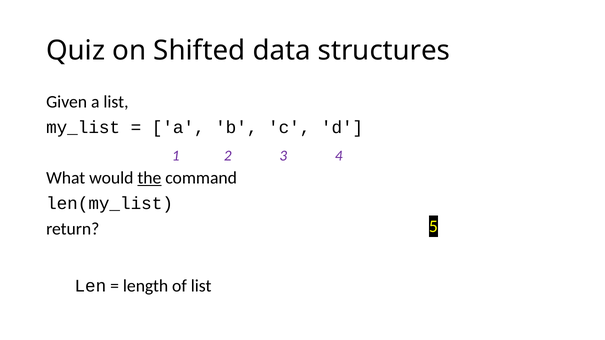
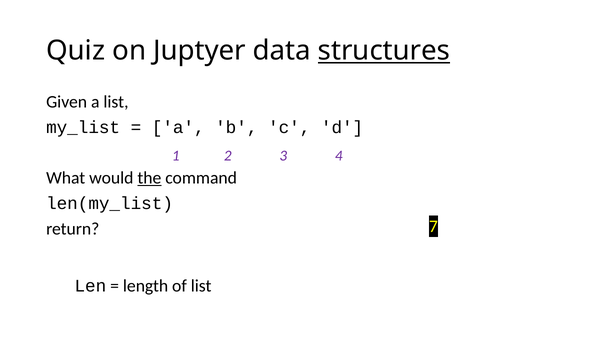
Shifted: Shifted -> Juptyer (199, 51)
structures underline: none -> present (384, 51)
5: 5 -> 7 (433, 227)
